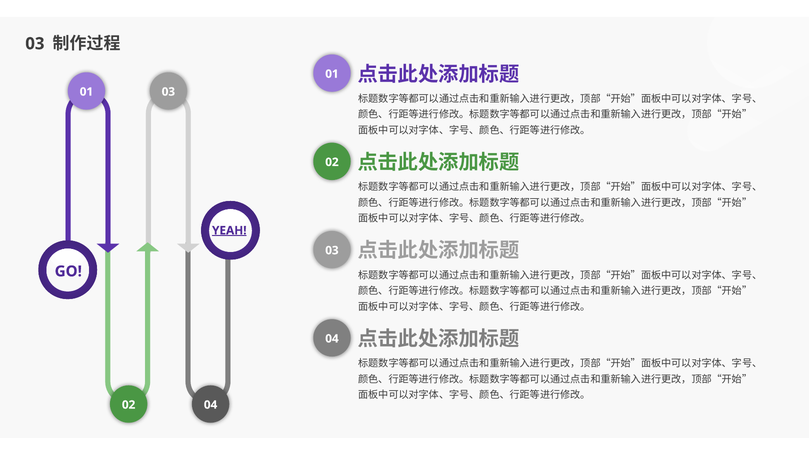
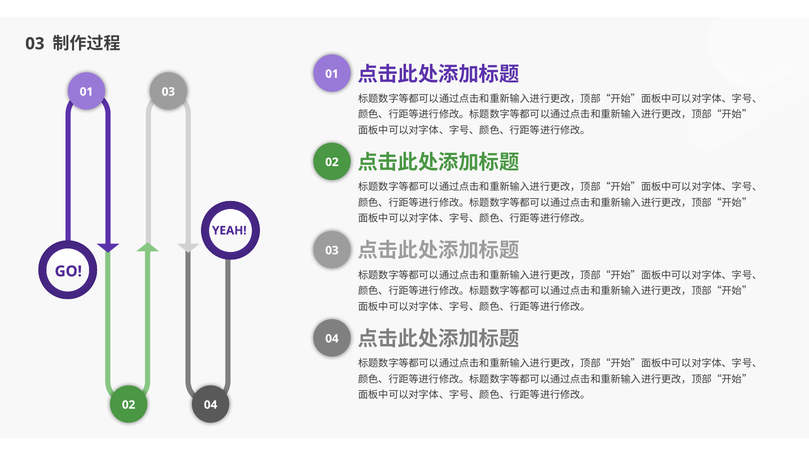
YEAH underline: present -> none (229, 231)
